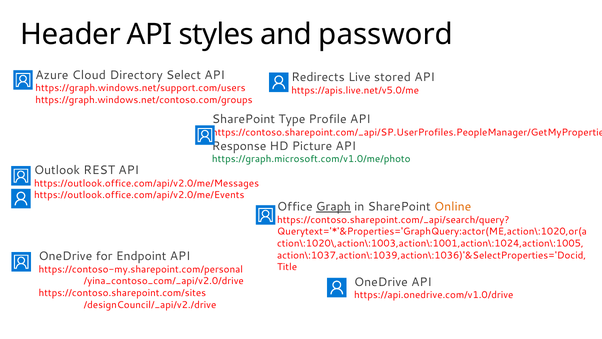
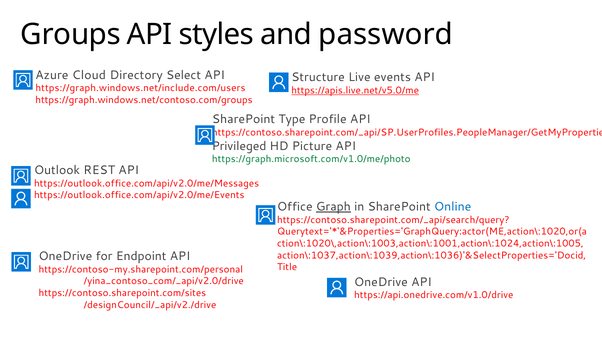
Header: Header -> Groups (71, 35)
Redirects: Redirects -> Structure (318, 77)
stored: stored -> events (392, 77)
https://graph.windows.net/support.com/users: https://graph.windows.net/support.com/users -> https://graph.windows.net/include.com/users (140, 88)
https://apis.live.net/v5.0/me underline: none -> present (355, 90)
Response: Response -> Privileged (239, 146)
Online colour: orange -> blue (453, 207)
